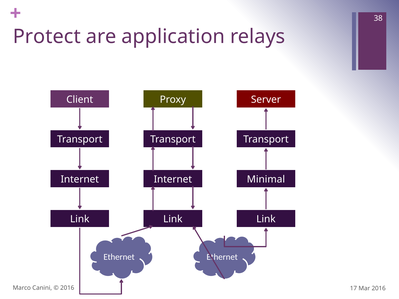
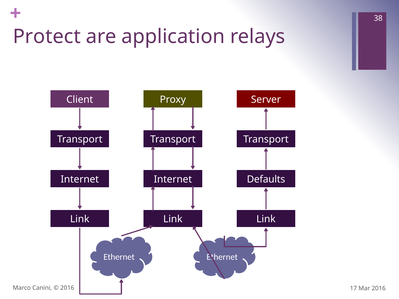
Minimal: Minimal -> Defaults (266, 179)
